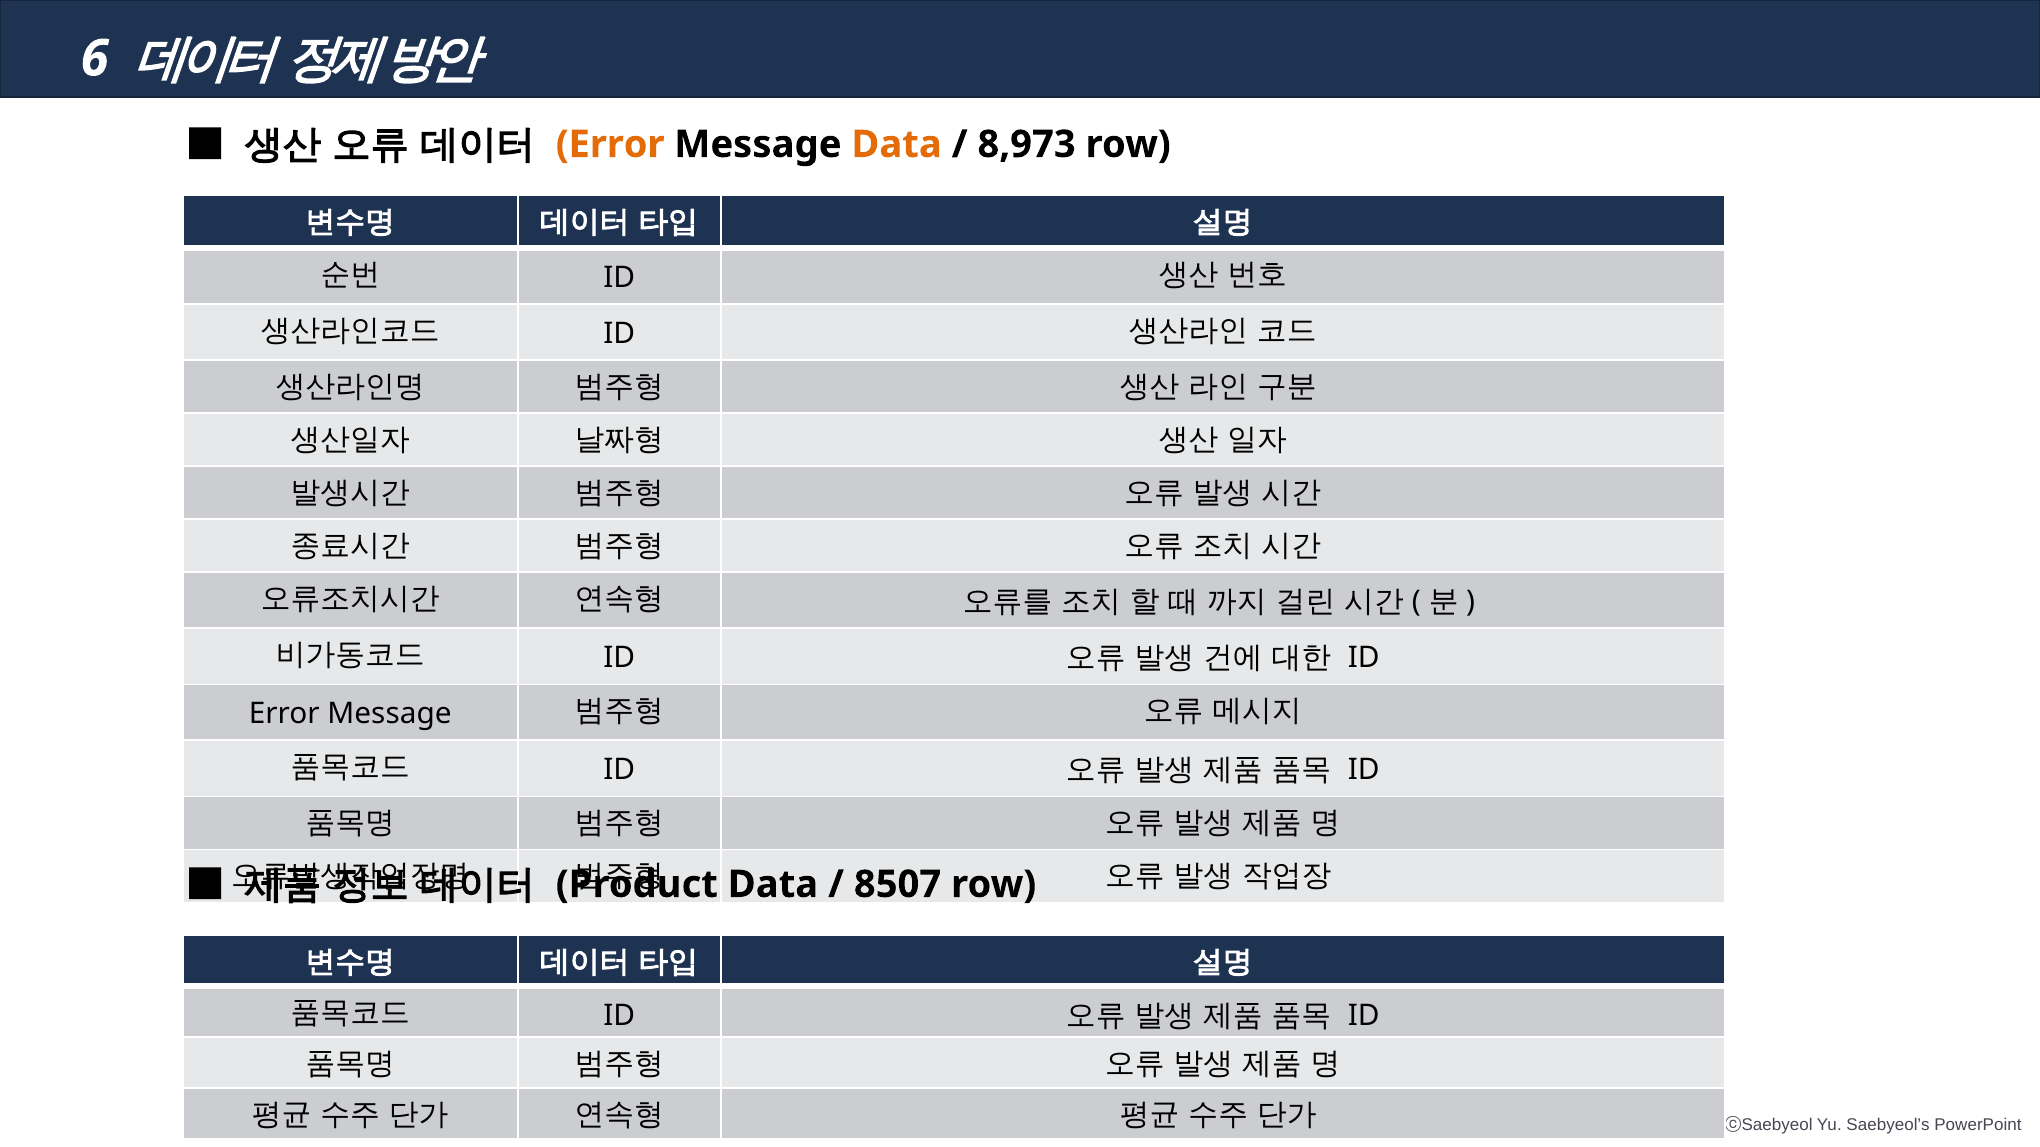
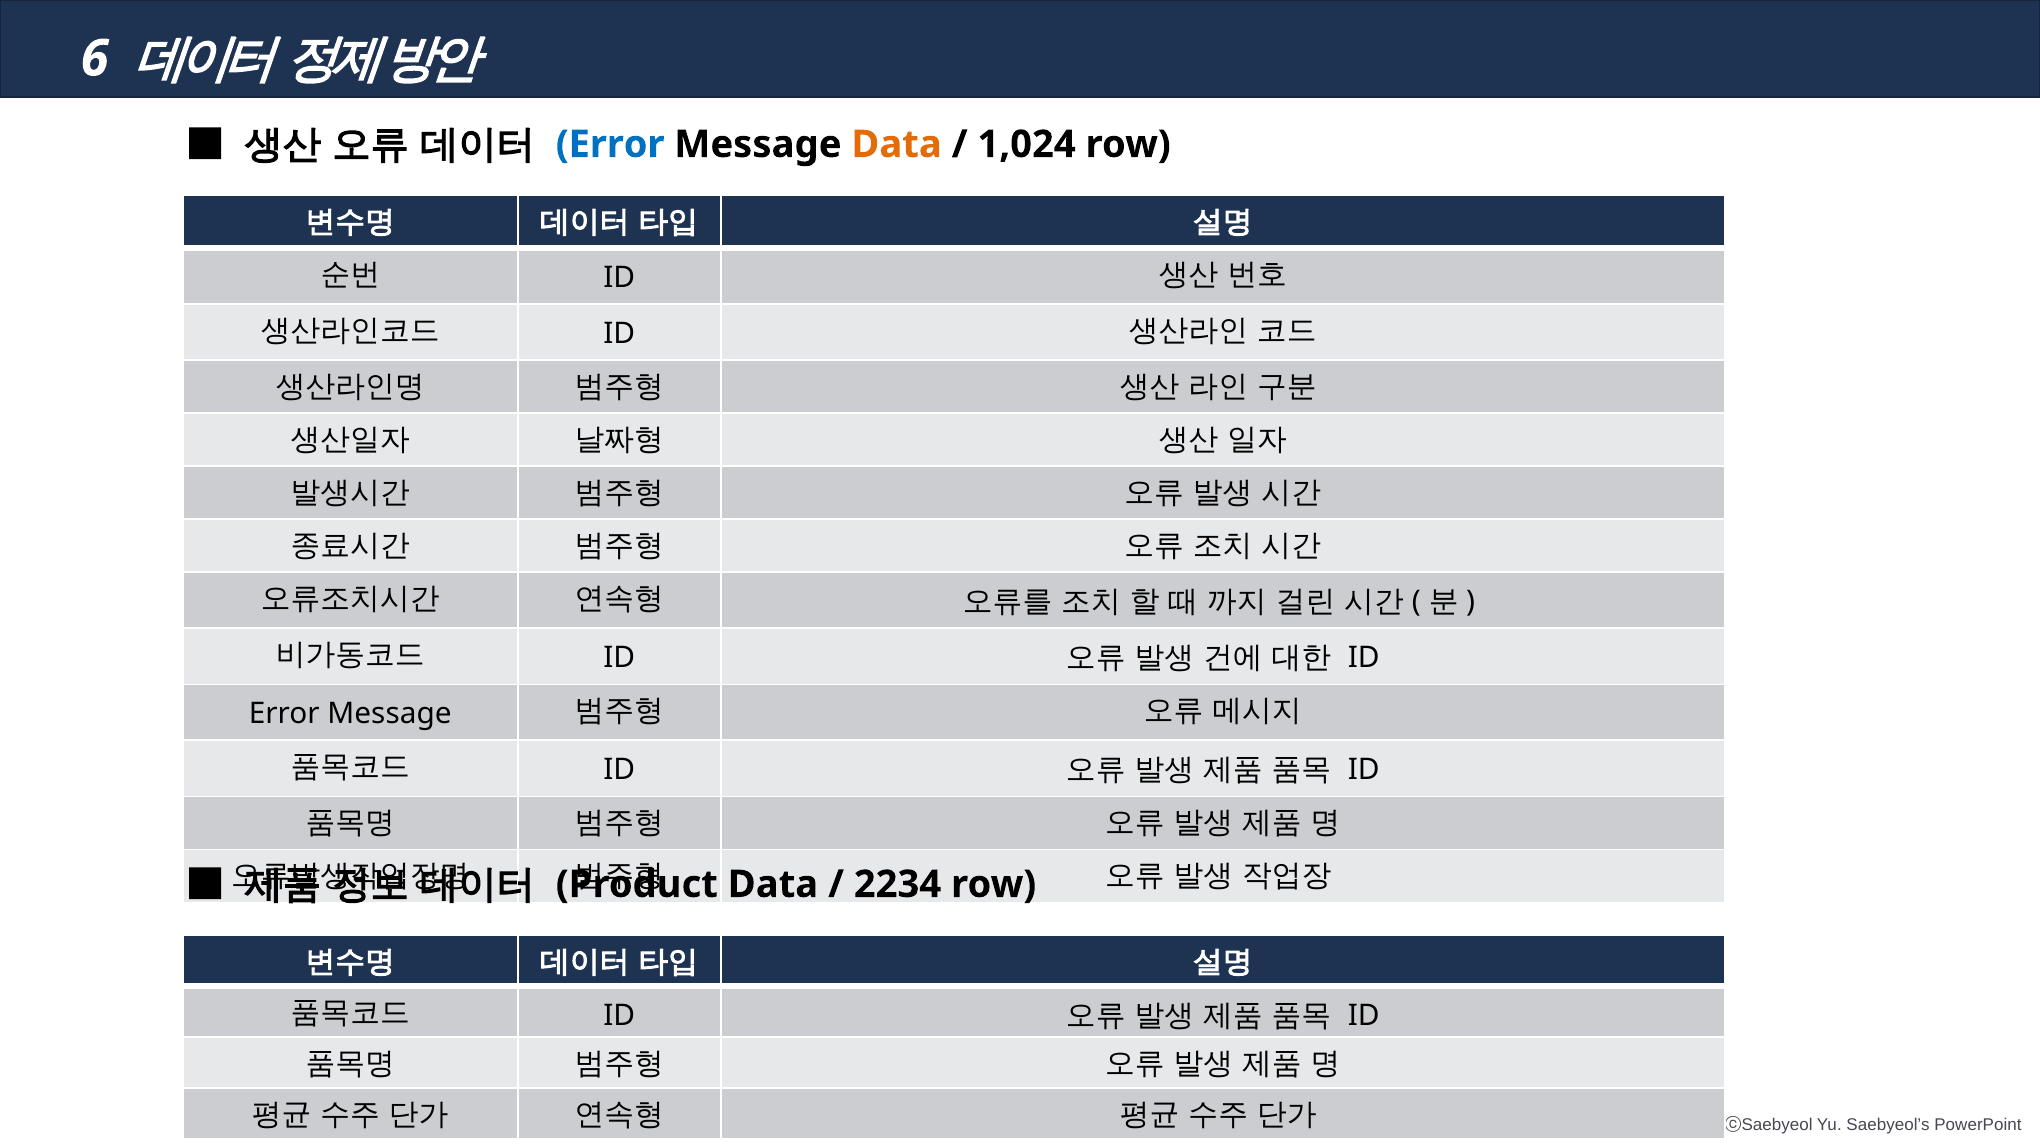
Error colour: orange -> blue (610, 144)
8,973: 8,973 -> 1,024 (1027, 144)
8507: 8507 -> 2234 (898, 885)
